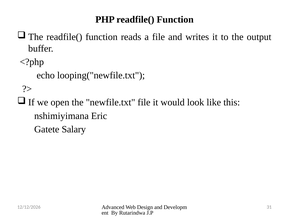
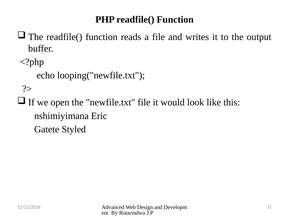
Salary: Salary -> Styled (74, 129)
